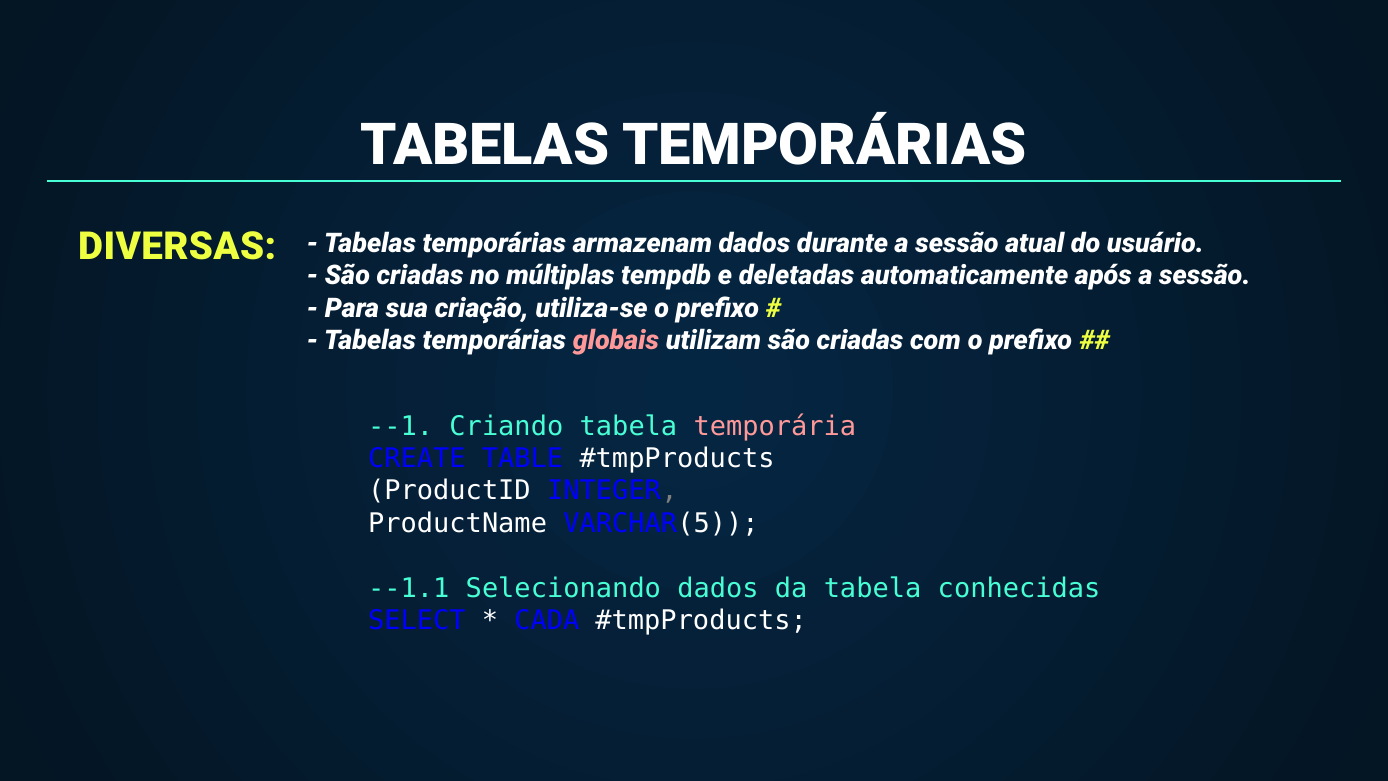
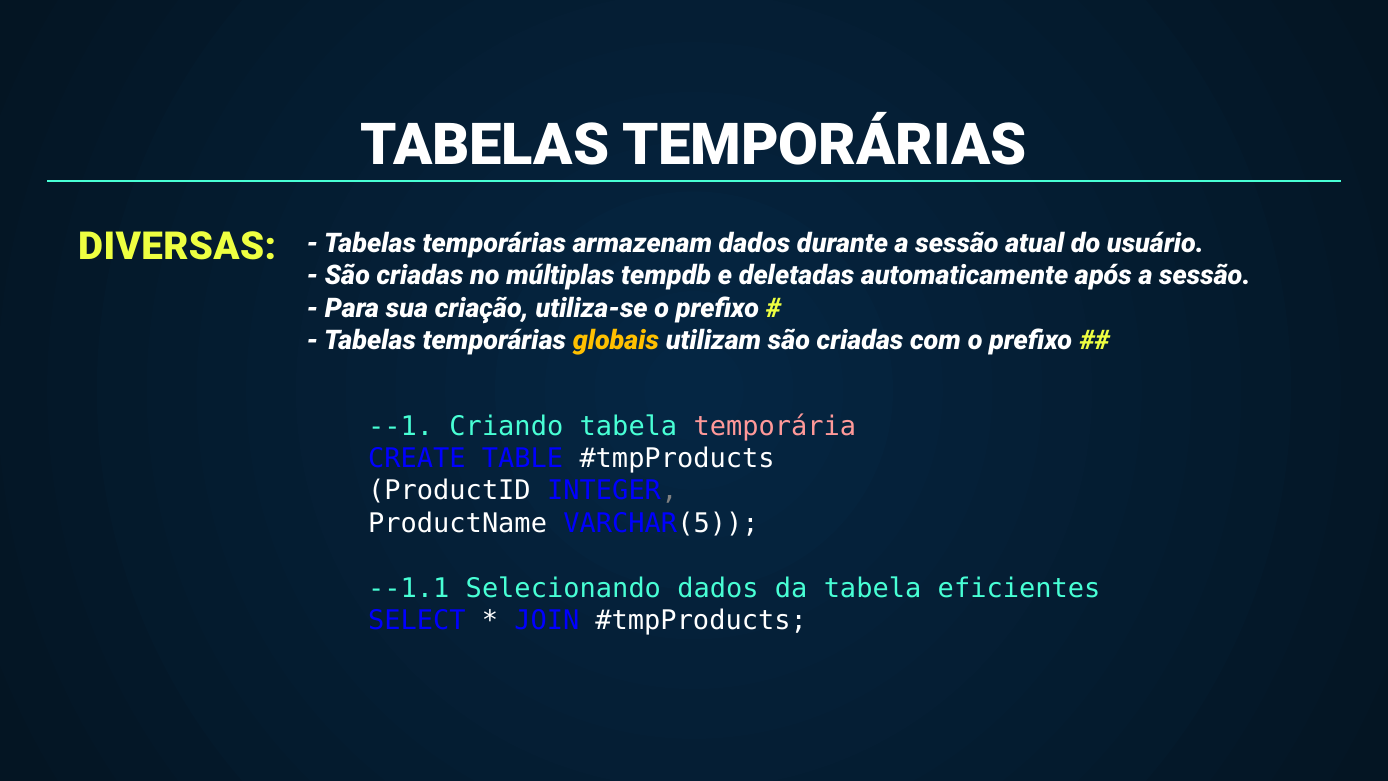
globais colour: pink -> yellow (616, 340)
conhecidas: conhecidas -> eficientes (1019, 588)
CADA: CADA -> JOIN (547, 620)
